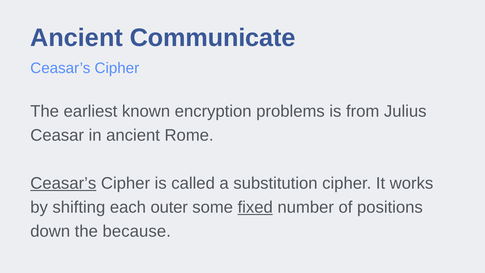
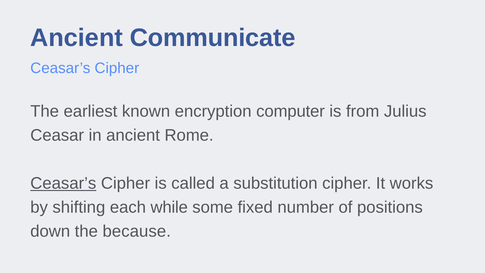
problems: problems -> computer (291, 111)
outer: outer -> while (169, 207)
fixed underline: present -> none (255, 207)
